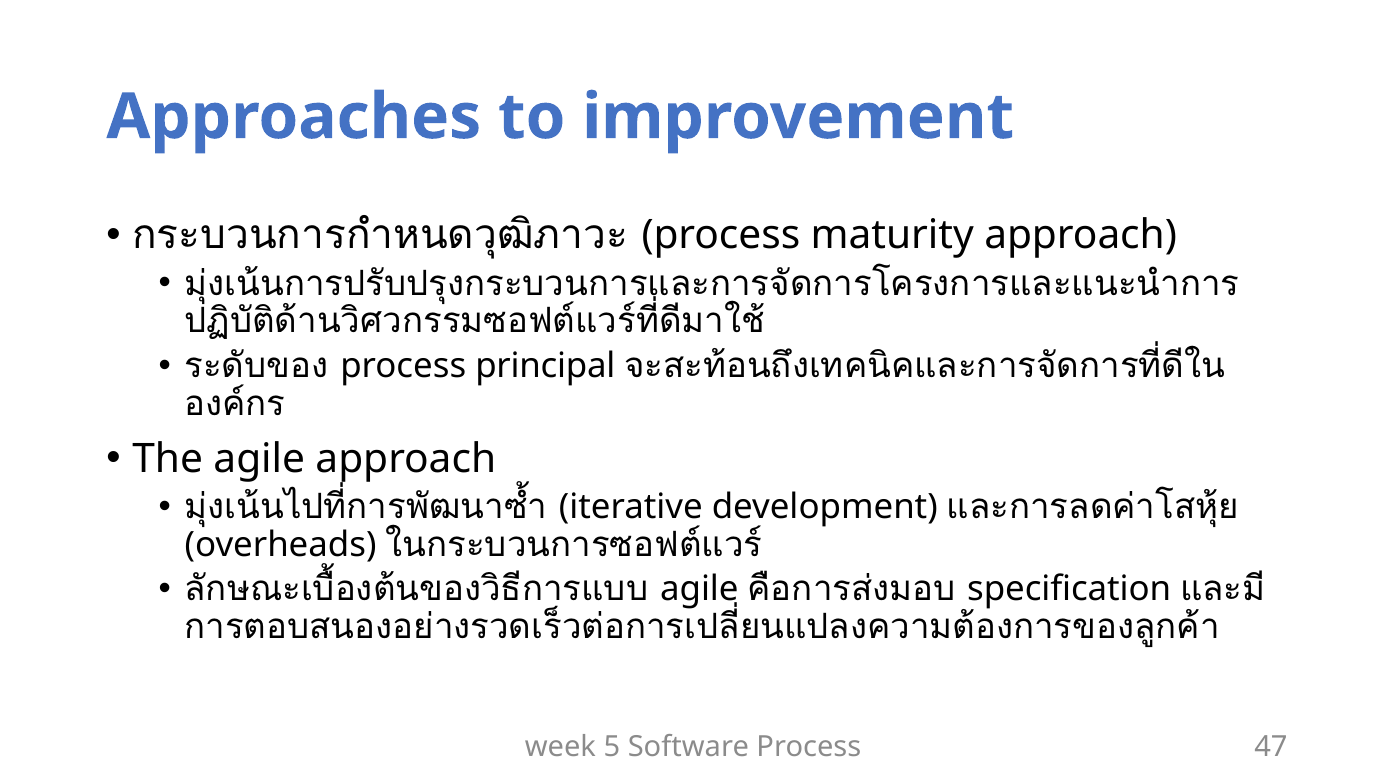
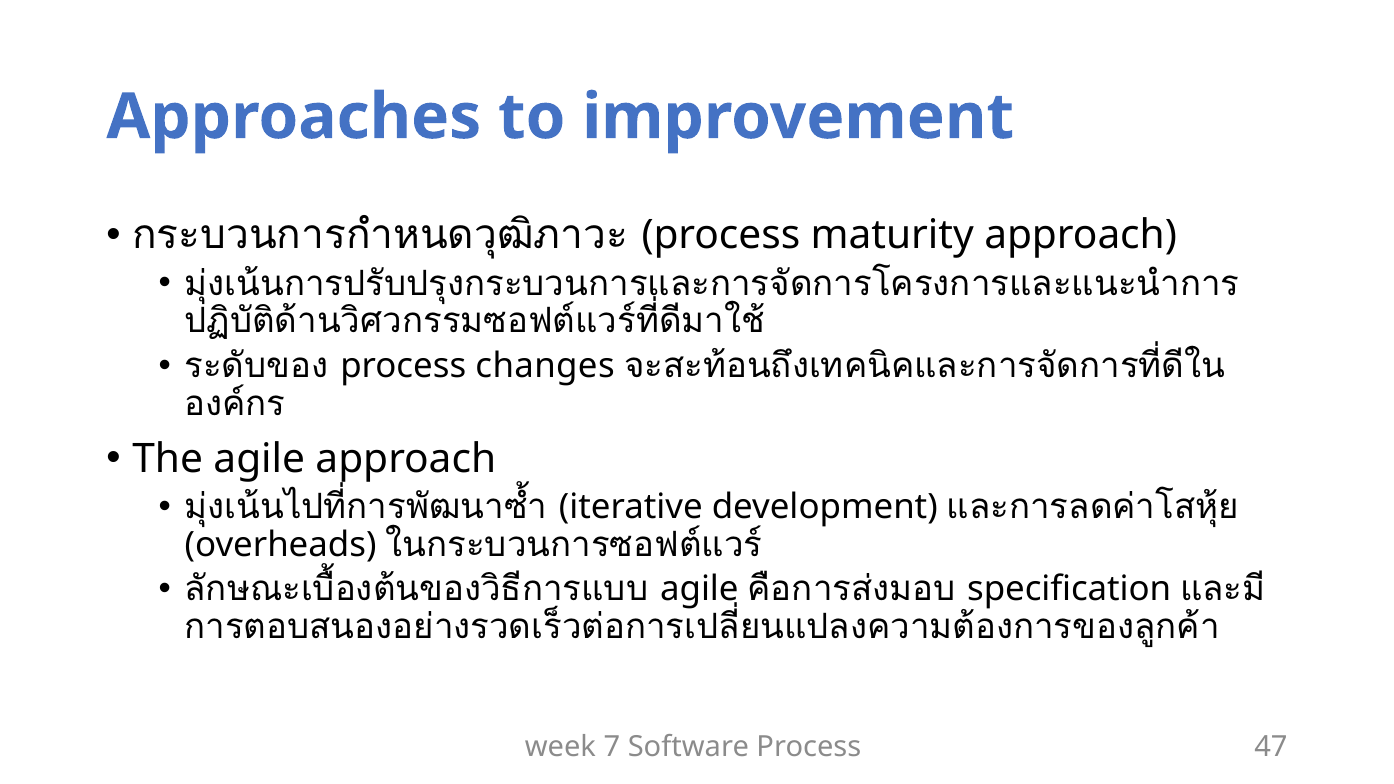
principal: principal -> changes (545, 366)
5: 5 -> 7 (612, 747)
